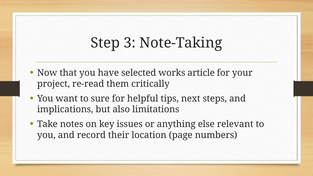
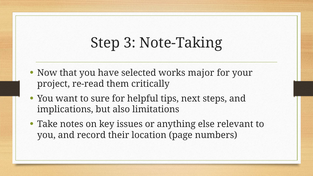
article: article -> major (201, 73)
